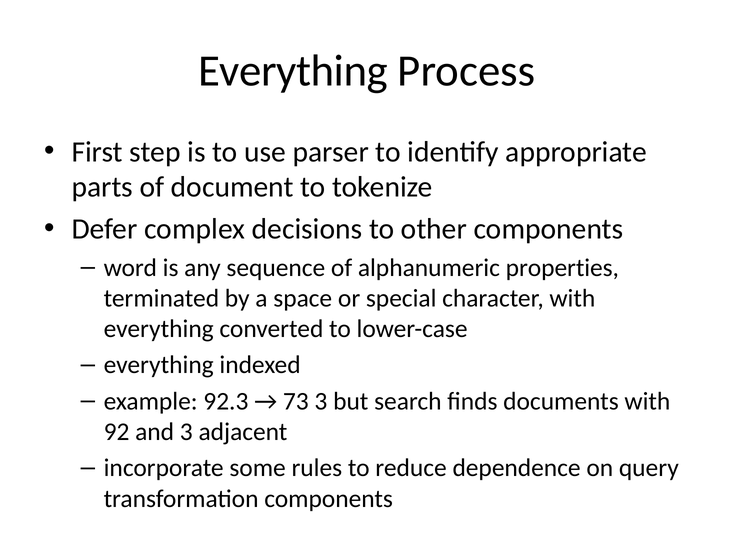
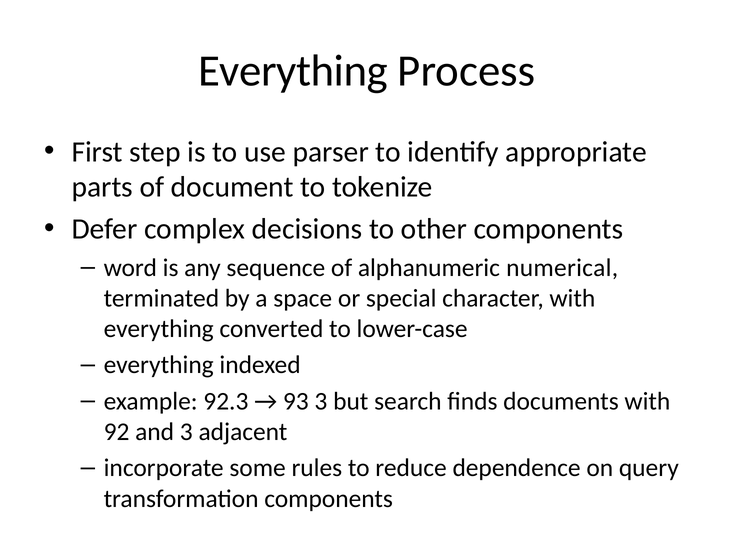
properties: properties -> numerical (562, 268)
73: 73 -> 93 (296, 402)
